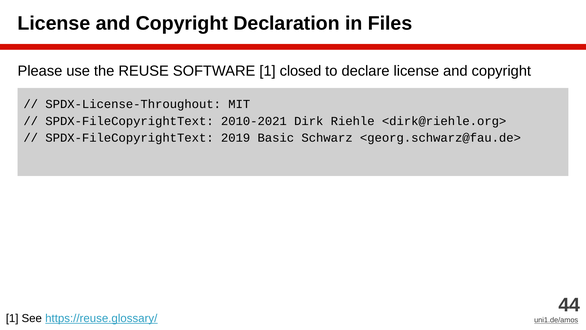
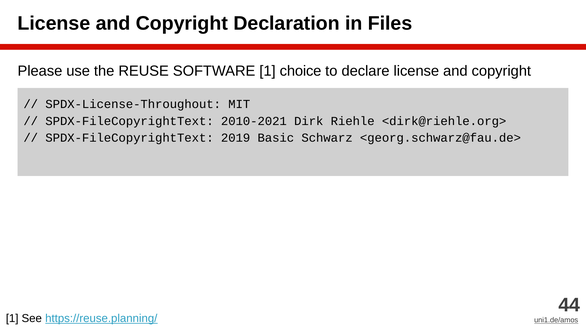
closed: closed -> choice (301, 71)
https://reuse.glossary/: https://reuse.glossary/ -> https://reuse.planning/ (101, 318)
